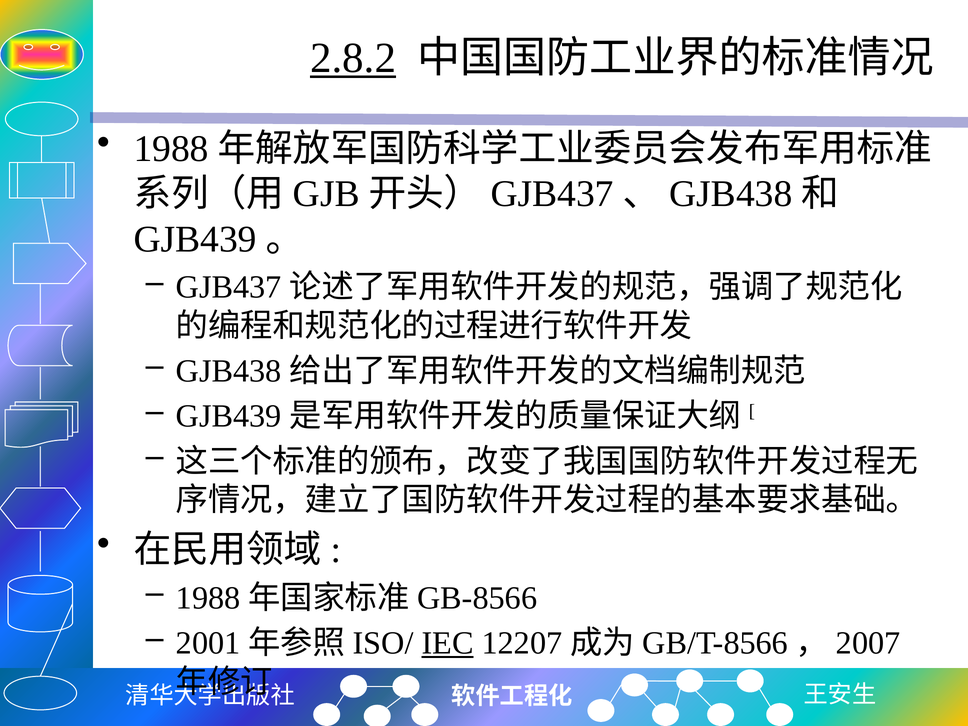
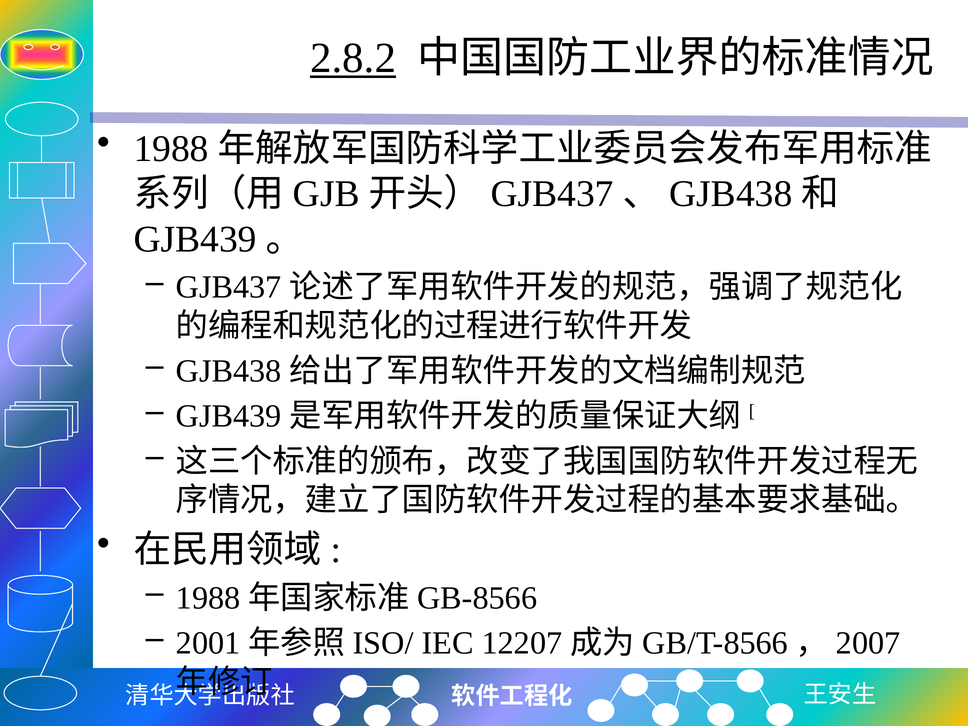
IEC underline: present -> none (448, 643)
